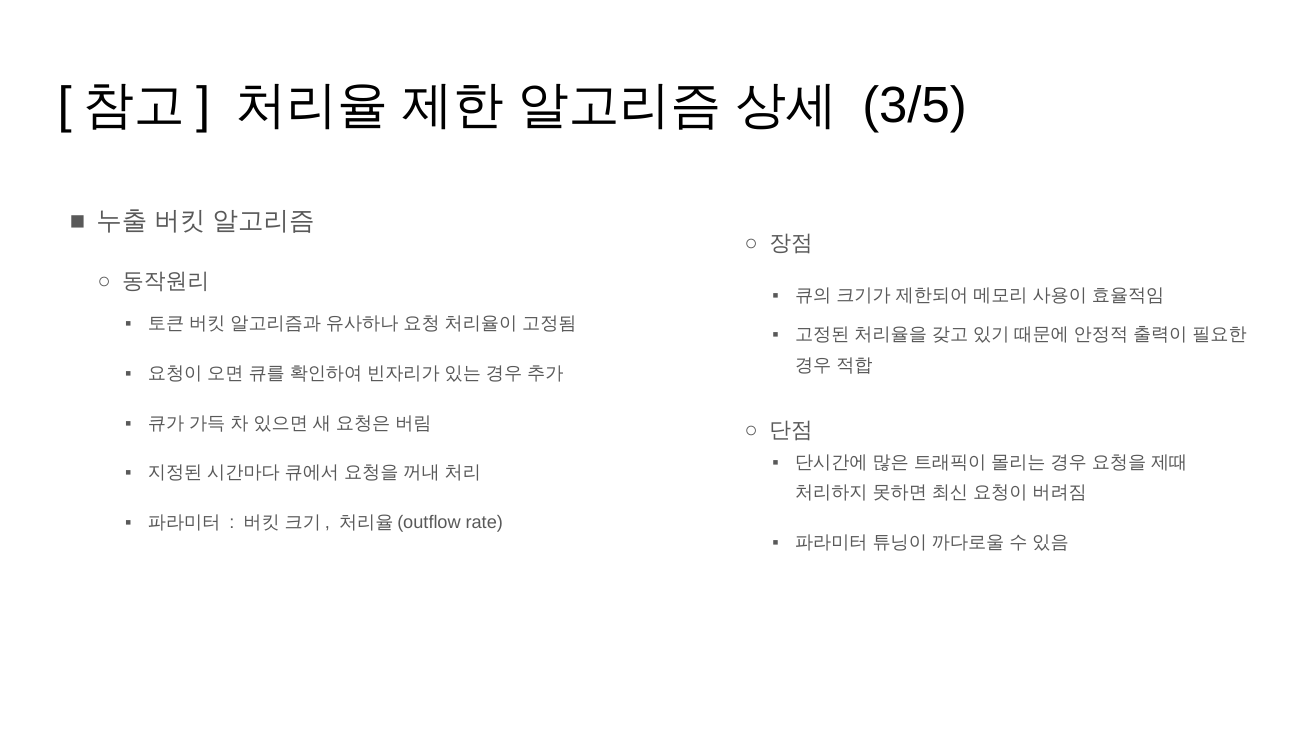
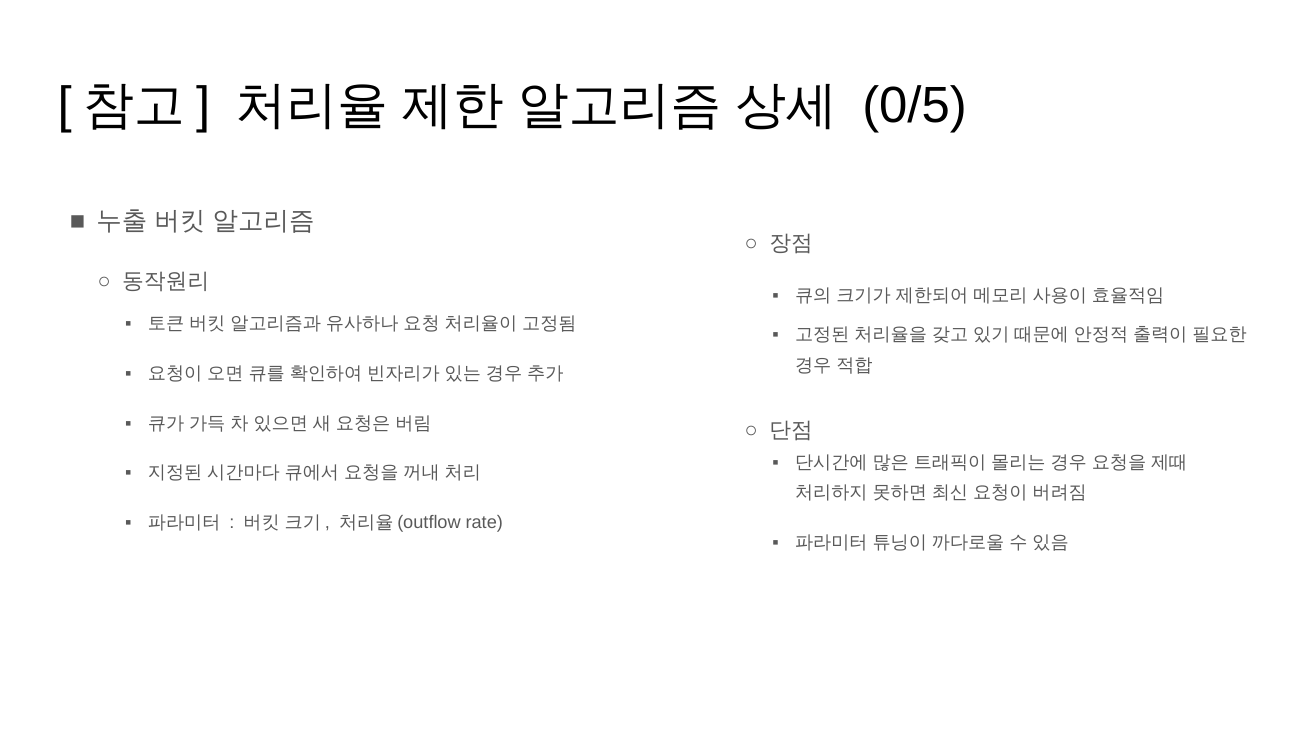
3/5: 3/5 -> 0/5 (915, 106)
